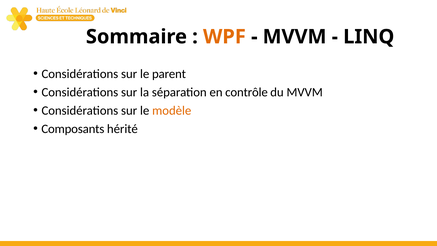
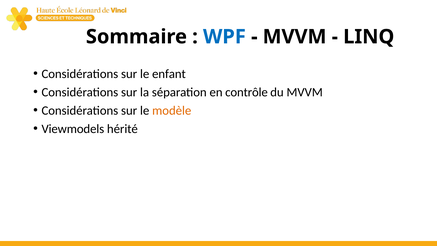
WPF colour: orange -> blue (224, 37)
parent: parent -> enfant (169, 74)
Composants: Composants -> Viewmodels (73, 129)
